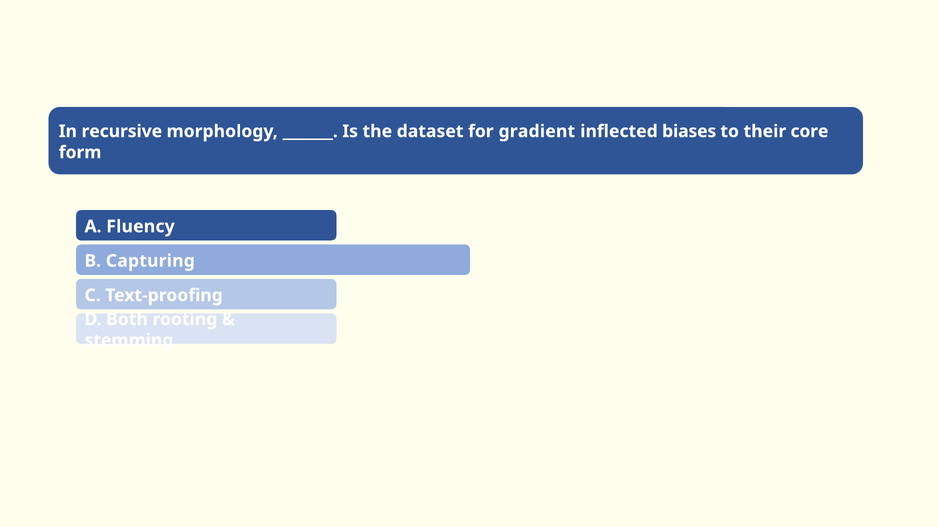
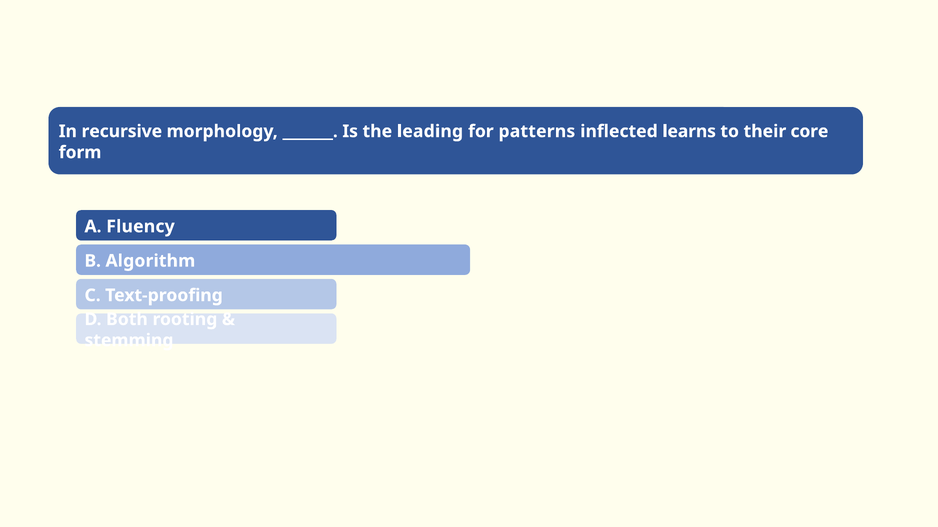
dataset: dataset -> leading (430, 132)
gradient: gradient -> patterns (537, 132)
biases: biases -> learns (689, 132)
Capturing: Capturing -> Algorithm (150, 261)
